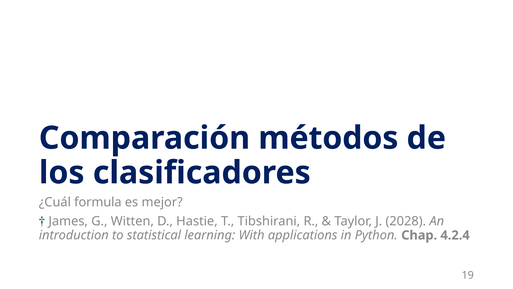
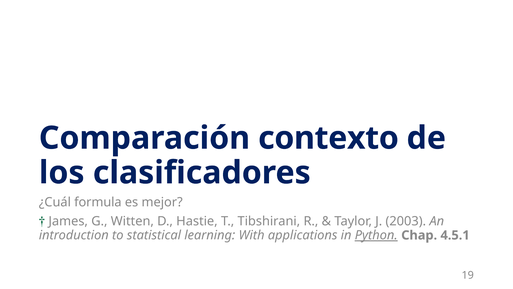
métodos: métodos -> contexto (328, 138)
2028: 2028 -> 2003 (406, 221)
Python underline: none -> present (376, 235)
4.2.4: 4.2.4 -> 4.5.1 (455, 235)
